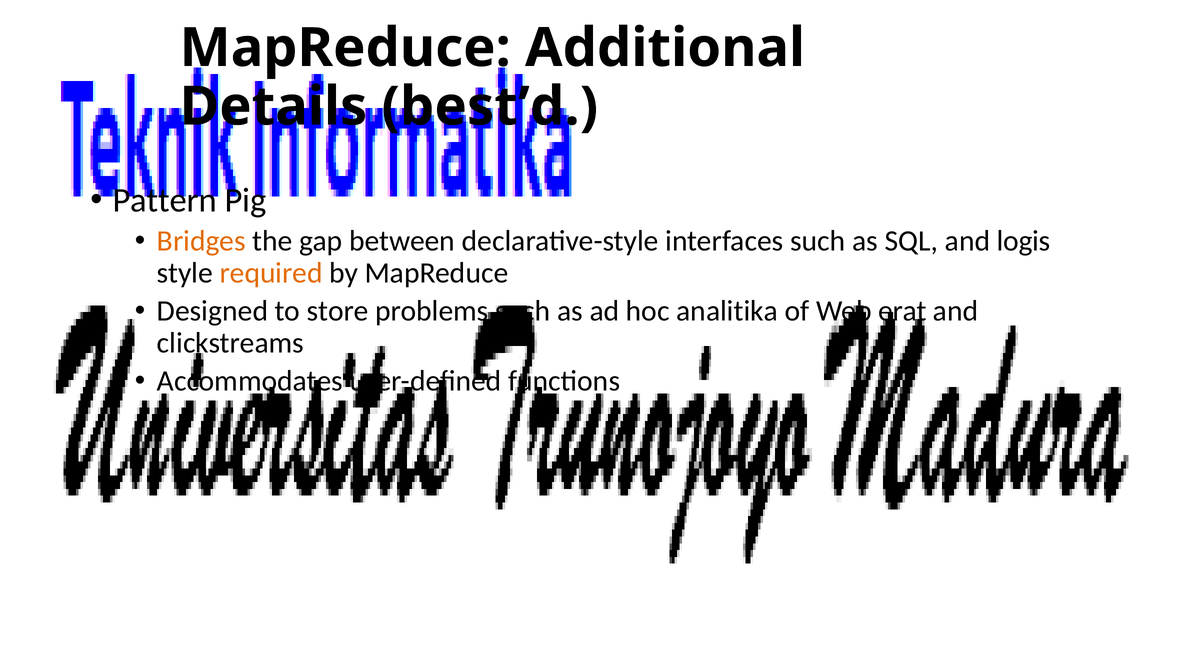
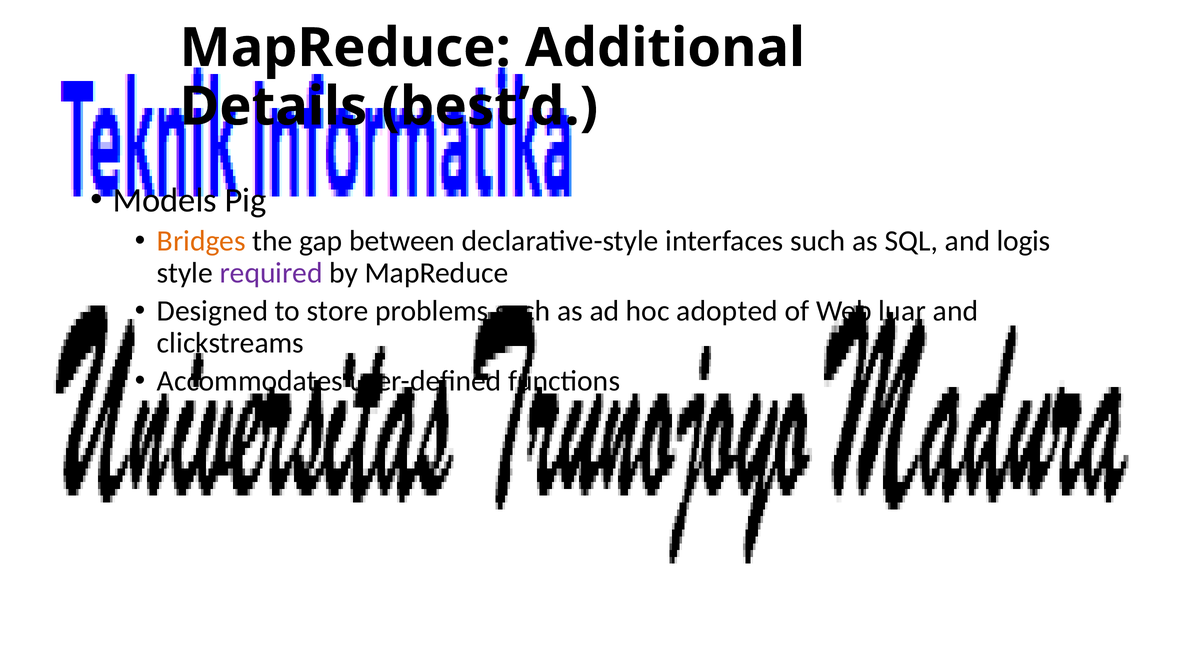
Pattern: Pattern -> Models (165, 200)
required colour: orange -> purple (271, 273)
analitika: analitika -> adopted (727, 311)
erat: erat -> luar (902, 311)
